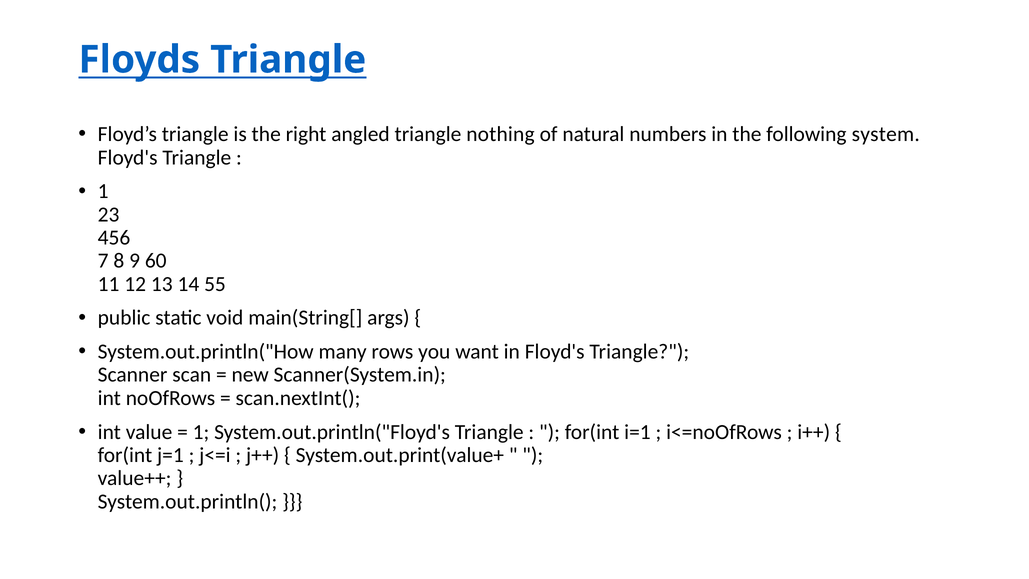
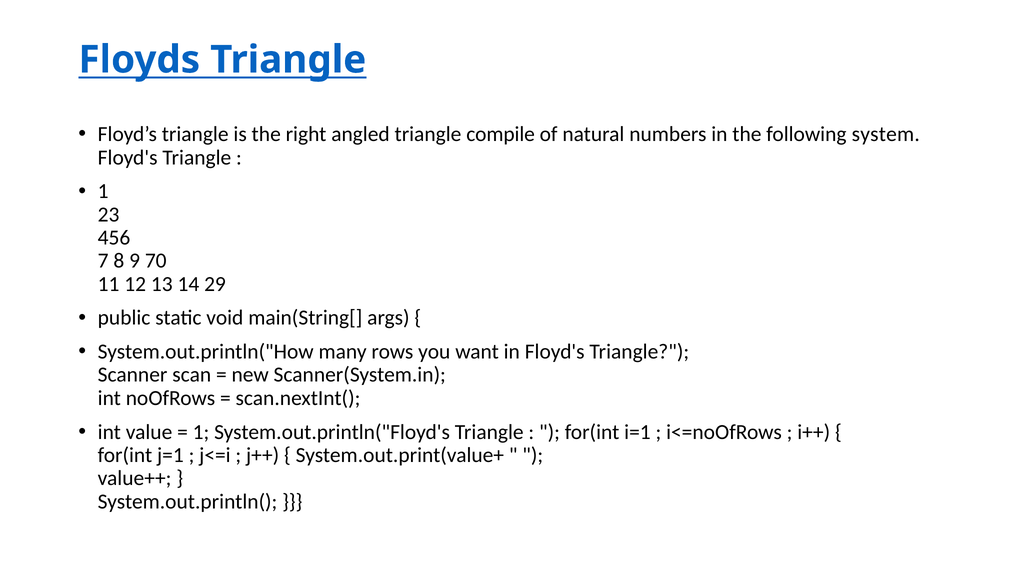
nothing: nothing -> compile (501, 134)
60: 60 -> 70 (156, 261)
55: 55 -> 29 (215, 284)
